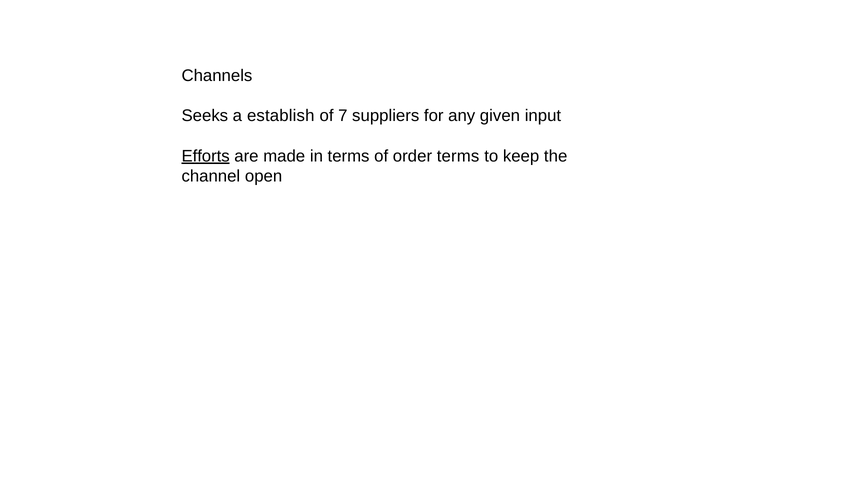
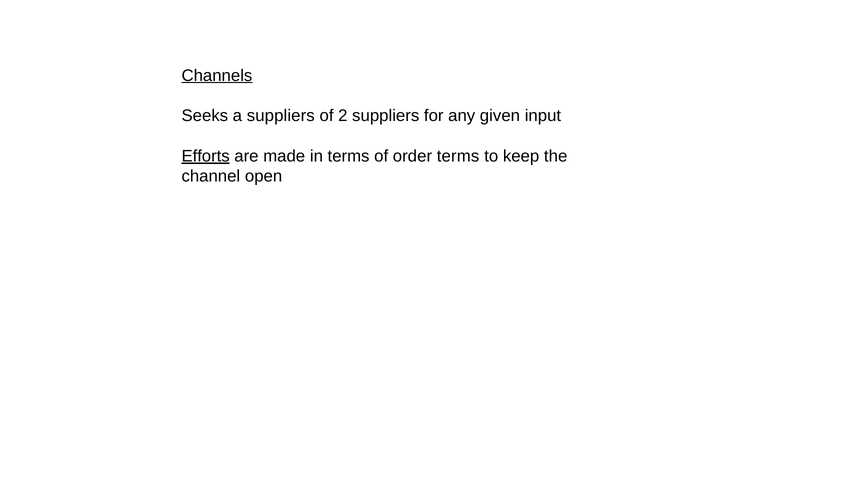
Channels underline: none -> present (217, 76)
a establish: establish -> suppliers (281, 116)
7: 7 -> 2 (343, 116)
